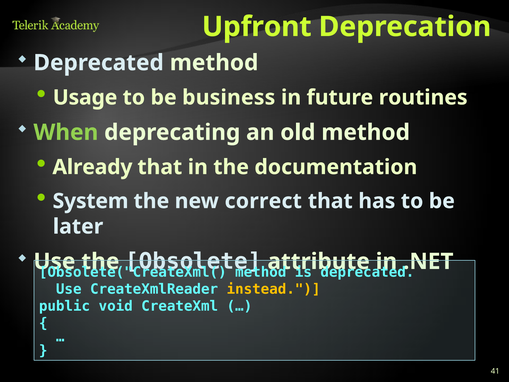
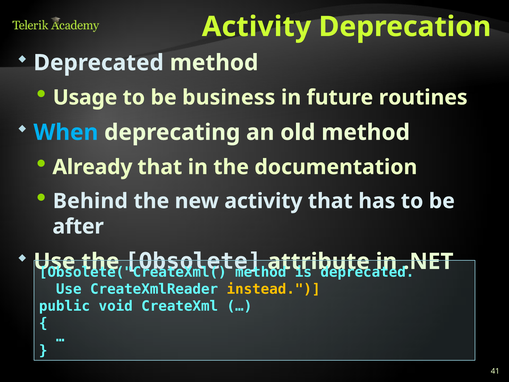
Upfront: Upfront -> Activity (256, 27)
When colour: light green -> light blue (66, 132)
System: System -> Behind (90, 201)
new correct: correct -> activity (263, 201)
later: later -> after (78, 226)
